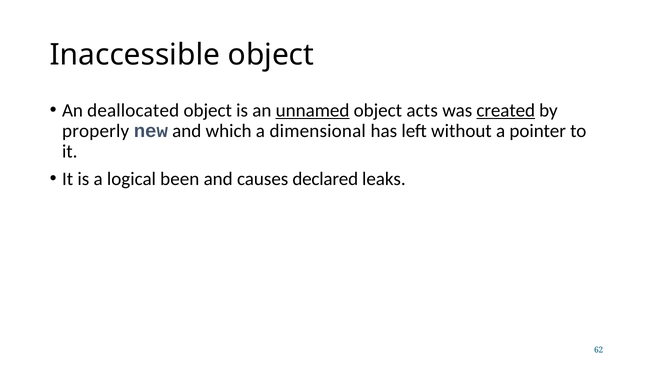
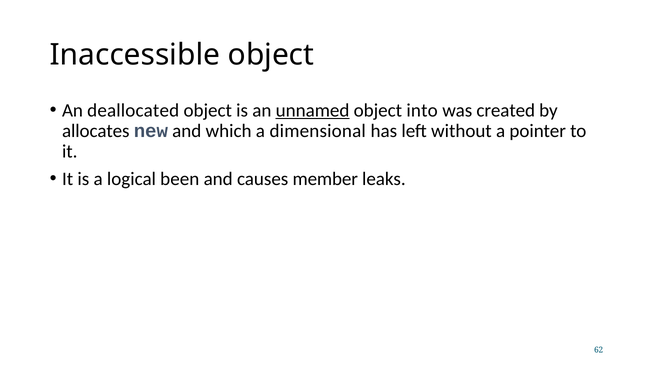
acts: acts -> into (422, 110)
created underline: present -> none (506, 110)
properly: properly -> allocates (96, 131)
declared: declared -> member (325, 179)
